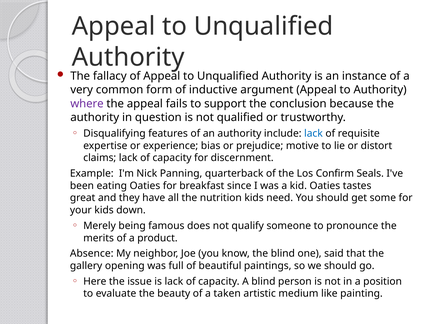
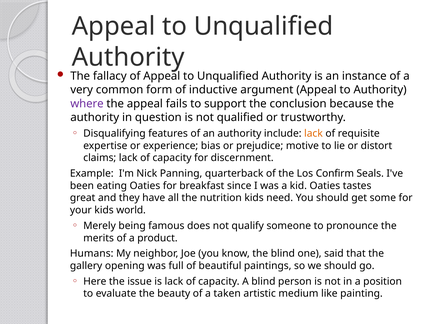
lack colour: blue -> orange (313, 133)
down: down -> world (131, 210)
Absence: Absence -> Humans (92, 253)
